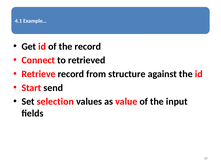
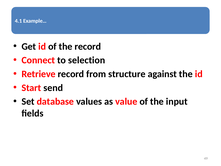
retrieved: retrieved -> selection (87, 60)
selection: selection -> database (55, 101)
